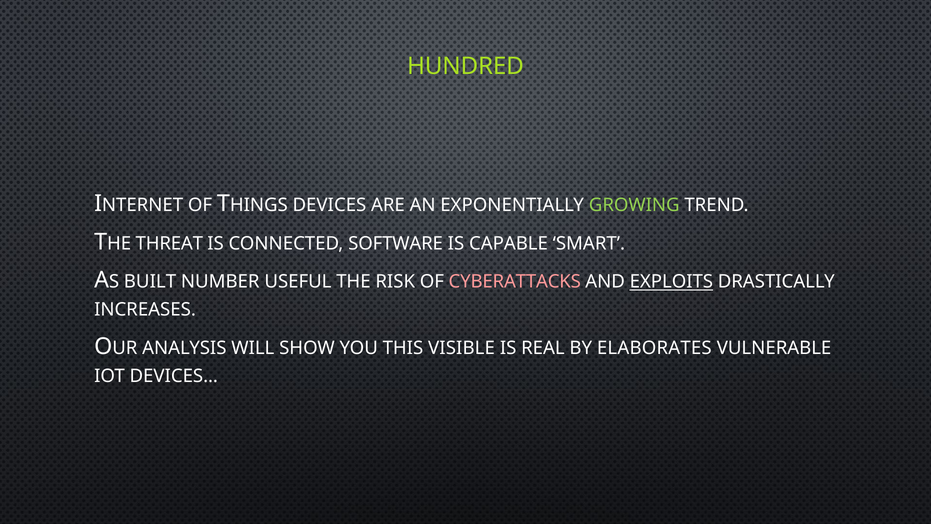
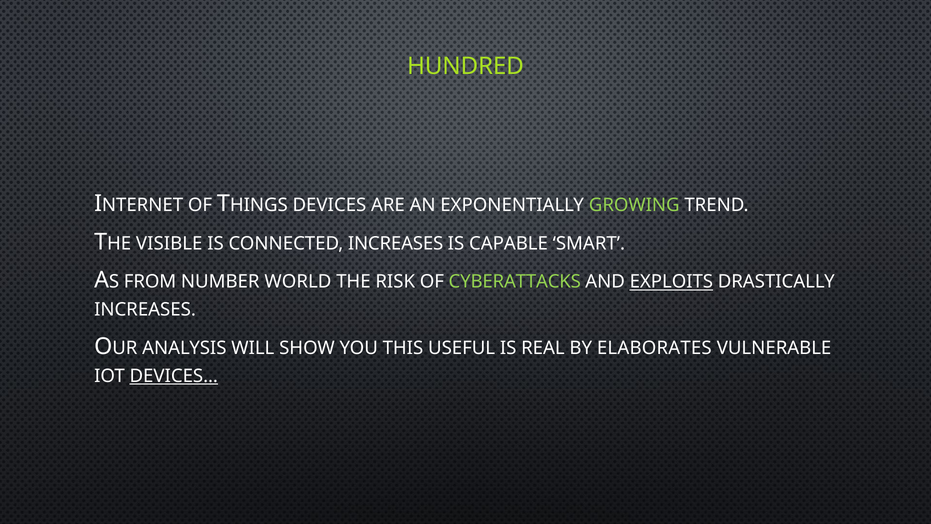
THREAT: THREAT -> VISIBLE (169, 243)
CONNECTED SOFTWARE: SOFTWARE -> INCREASES (396, 243)
BUILT: BUILT -> FROM (150, 282)
USEFUL: USEFUL -> WORLD (298, 282)
CYBERATTACKS colour: pink -> light green (515, 282)
VISIBLE: VISIBLE -> USEFUL (462, 348)
DEVICES… underline: none -> present (174, 376)
